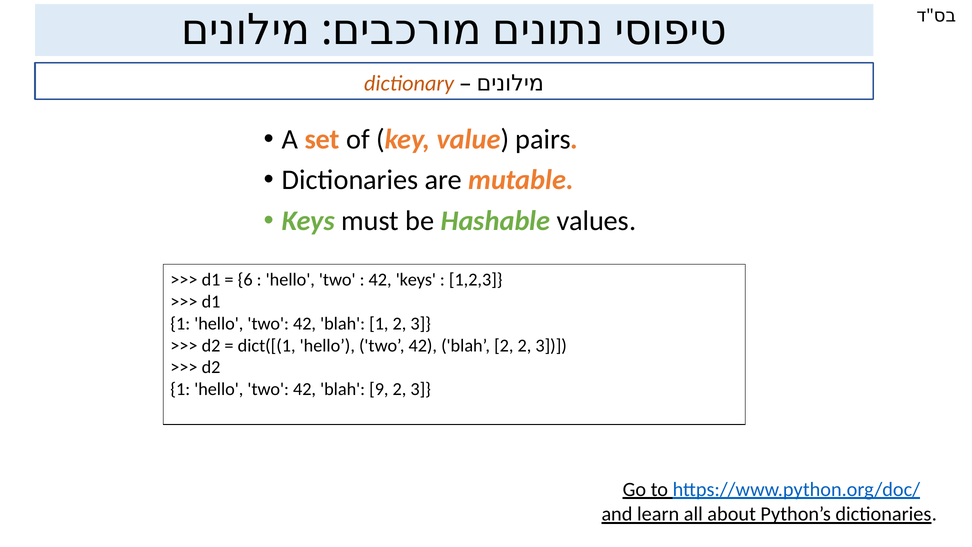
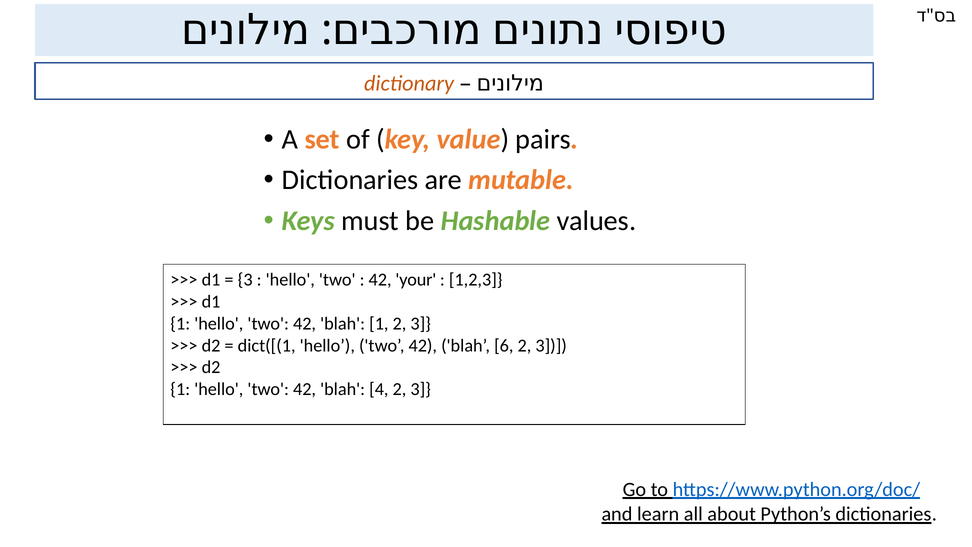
6: 6 -> 3 (245, 280)
42 keys: keys -> your (416, 280)
blah 2: 2 -> 6 (504, 345)
9: 9 -> 4 (379, 389)
